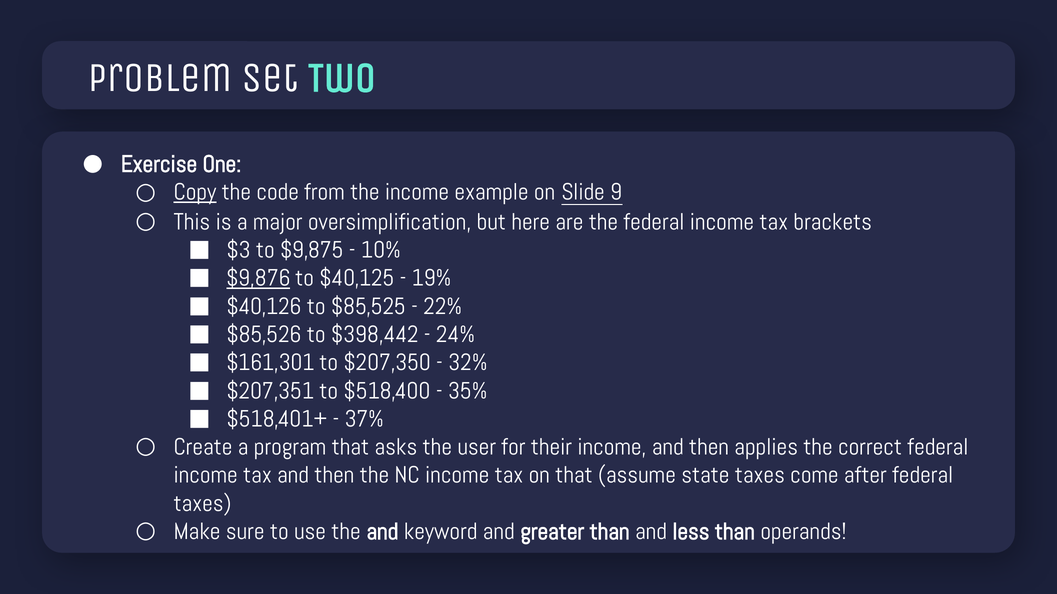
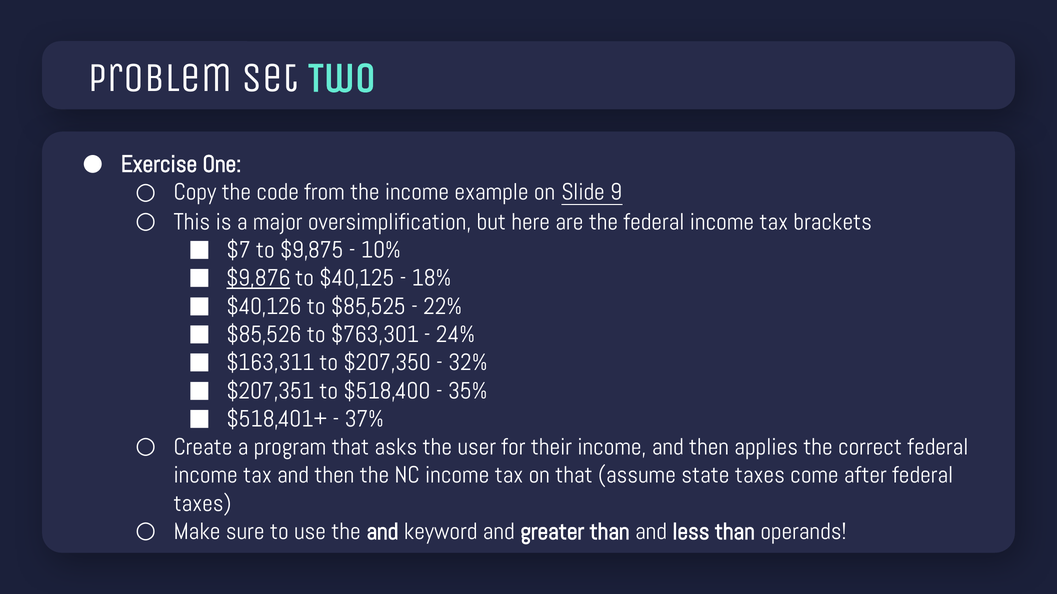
Copy underline: present -> none (195, 192)
$3: $3 -> $7 (239, 250)
19%: 19% -> 18% (432, 278)
$398,442: $398,442 -> $763,301 (375, 335)
$161,301: $161,301 -> $163,311 (270, 363)
